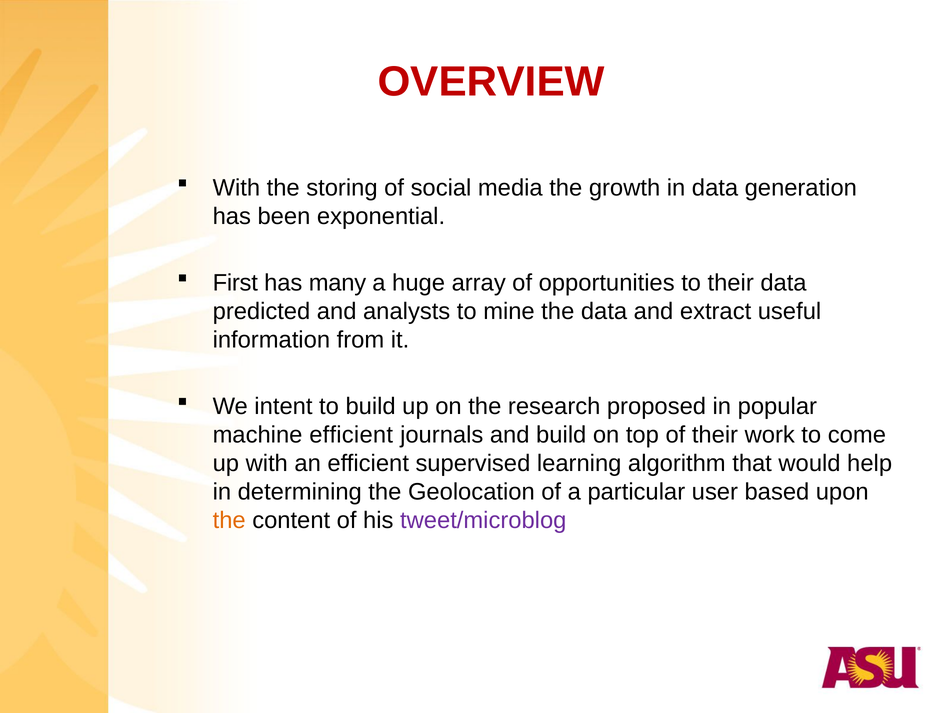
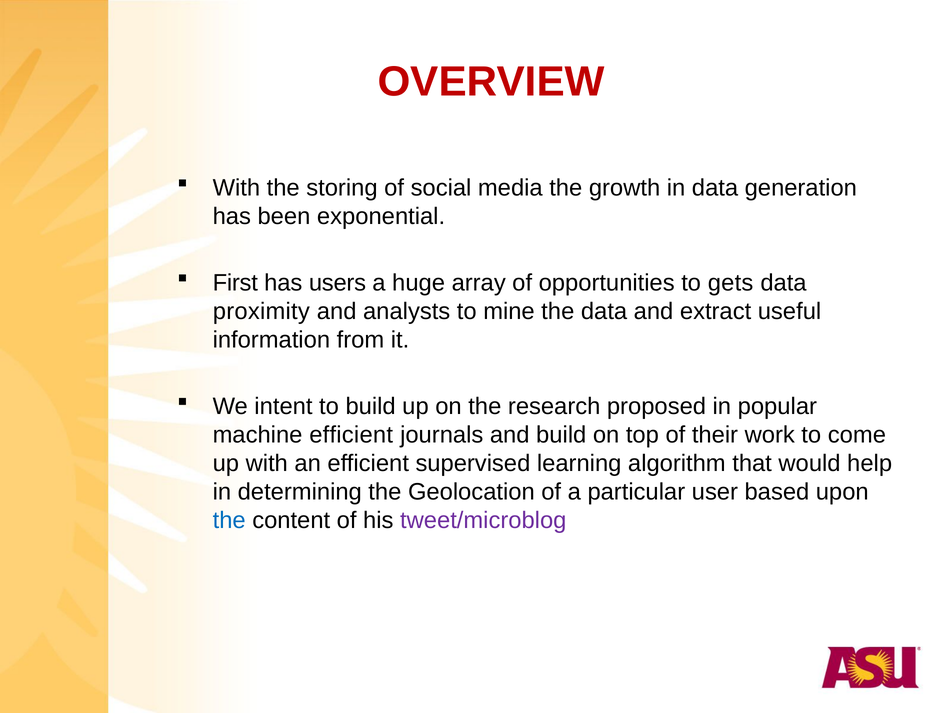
many: many -> users (337, 283)
to their: their -> gets (731, 283)
predicted: predicted -> proximity (261, 311)
the colour: orange -> blue (229, 521)
